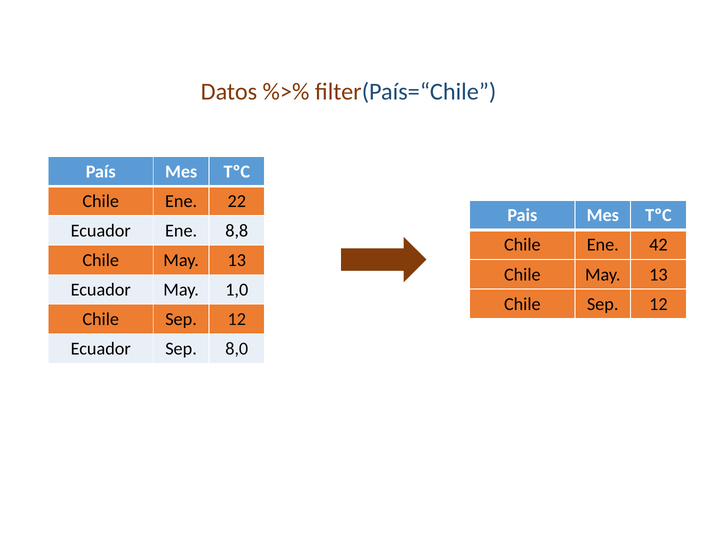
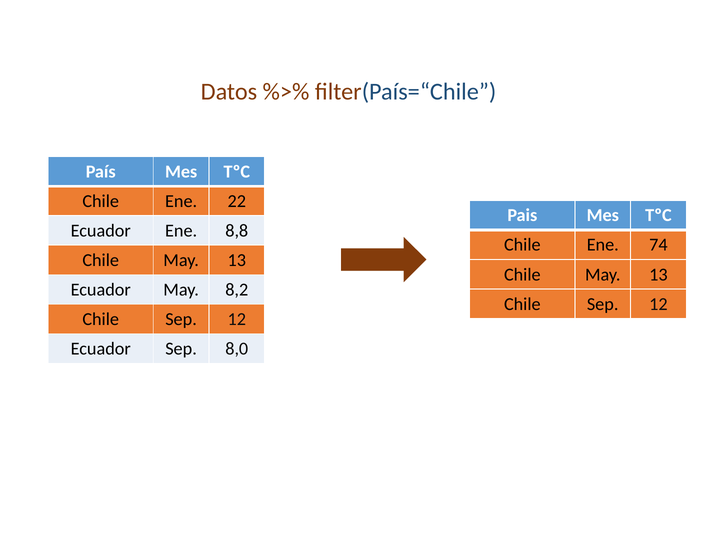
42: 42 -> 74 (658, 245)
1,0: 1,0 -> 8,2 (237, 290)
